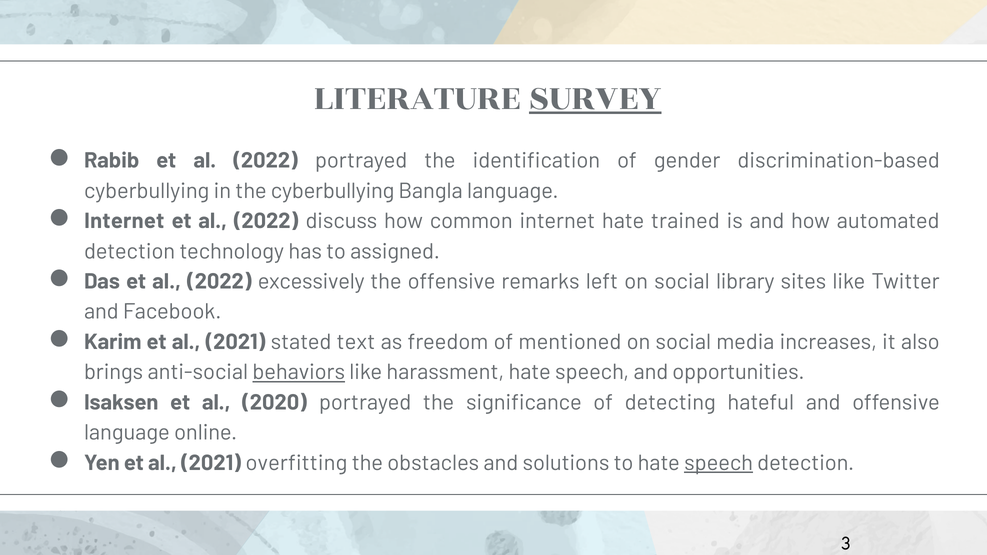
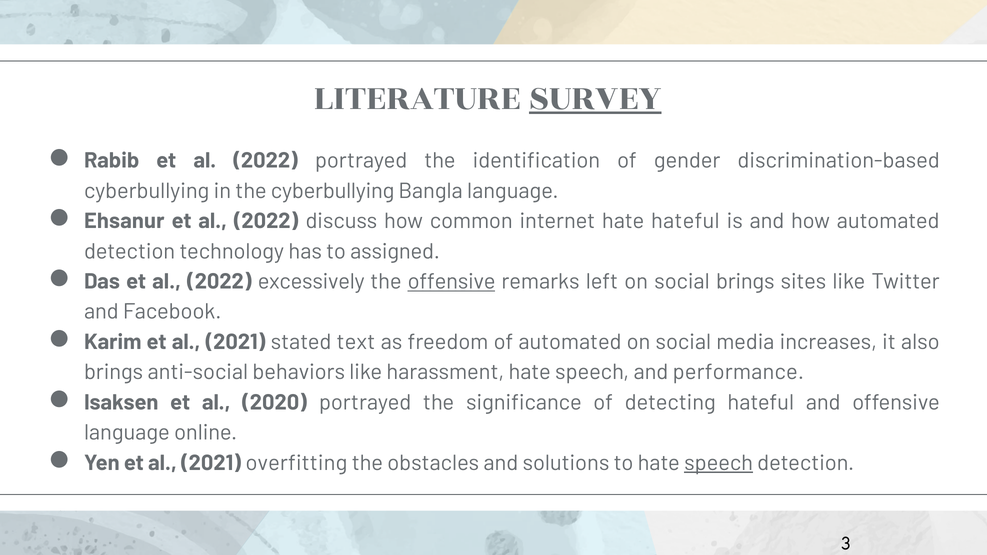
Internet: Internet -> Ehsanur (124, 221)
hate trained: trained -> hateful (685, 221)
offensive underline: none -> present (452, 282)
social library: library -> brings (745, 282)
of mentioned: mentioned -> automated (570, 342)
behaviors underline: present -> none (299, 372)
opportunities: opportunities -> performance (738, 372)
